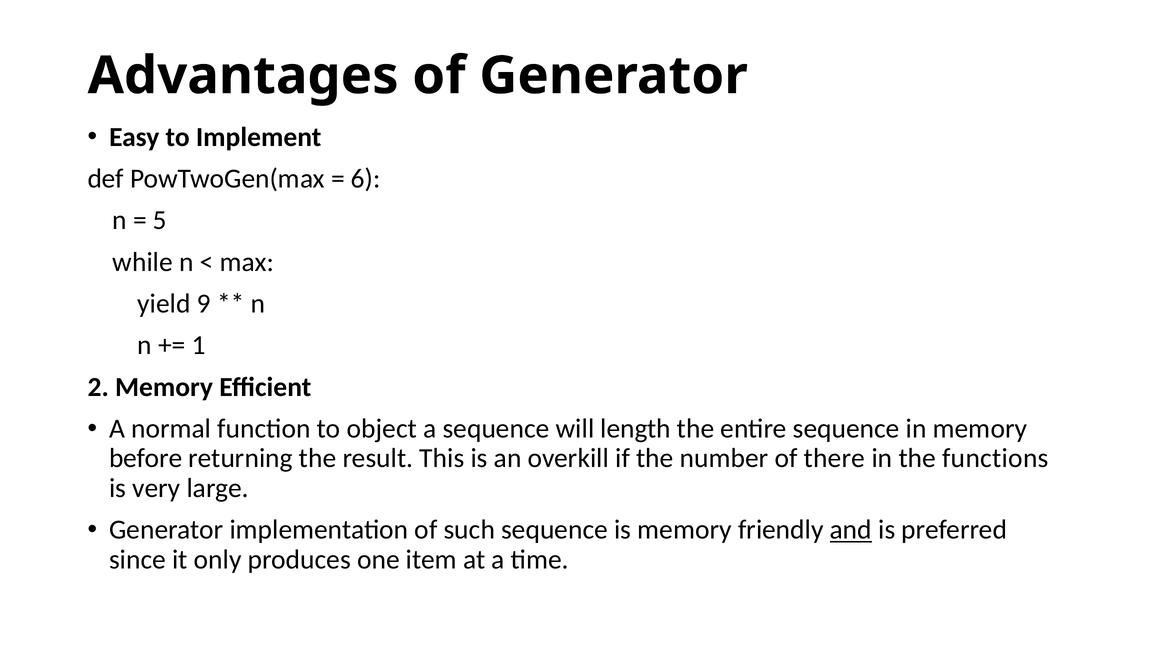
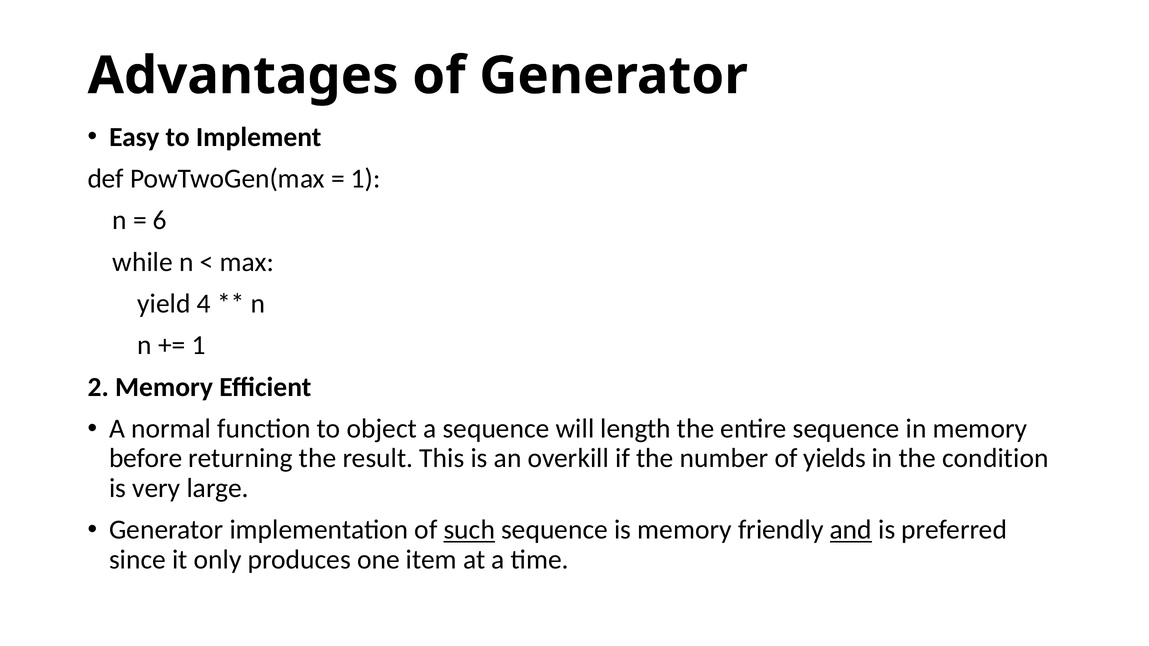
6: 6 -> 1 (366, 179)
5: 5 -> 6 (160, 220)
9: 9 -> 4 (204, 304)
there: there -> yields (835, 459)
functions: functions -> condition (995, 459)
such underline: none -> present (469, 530)
